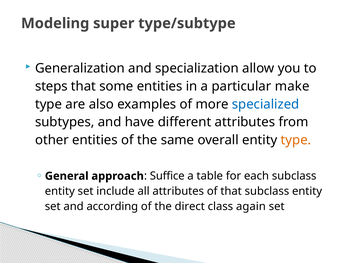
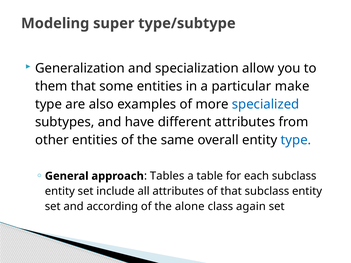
steps: steps -> them (51, 86)
type colour: orange -> blue (296, 140)
Suffice: Suffice -> Tables (167, 176)
direct: direct -> alone (190, 207)
